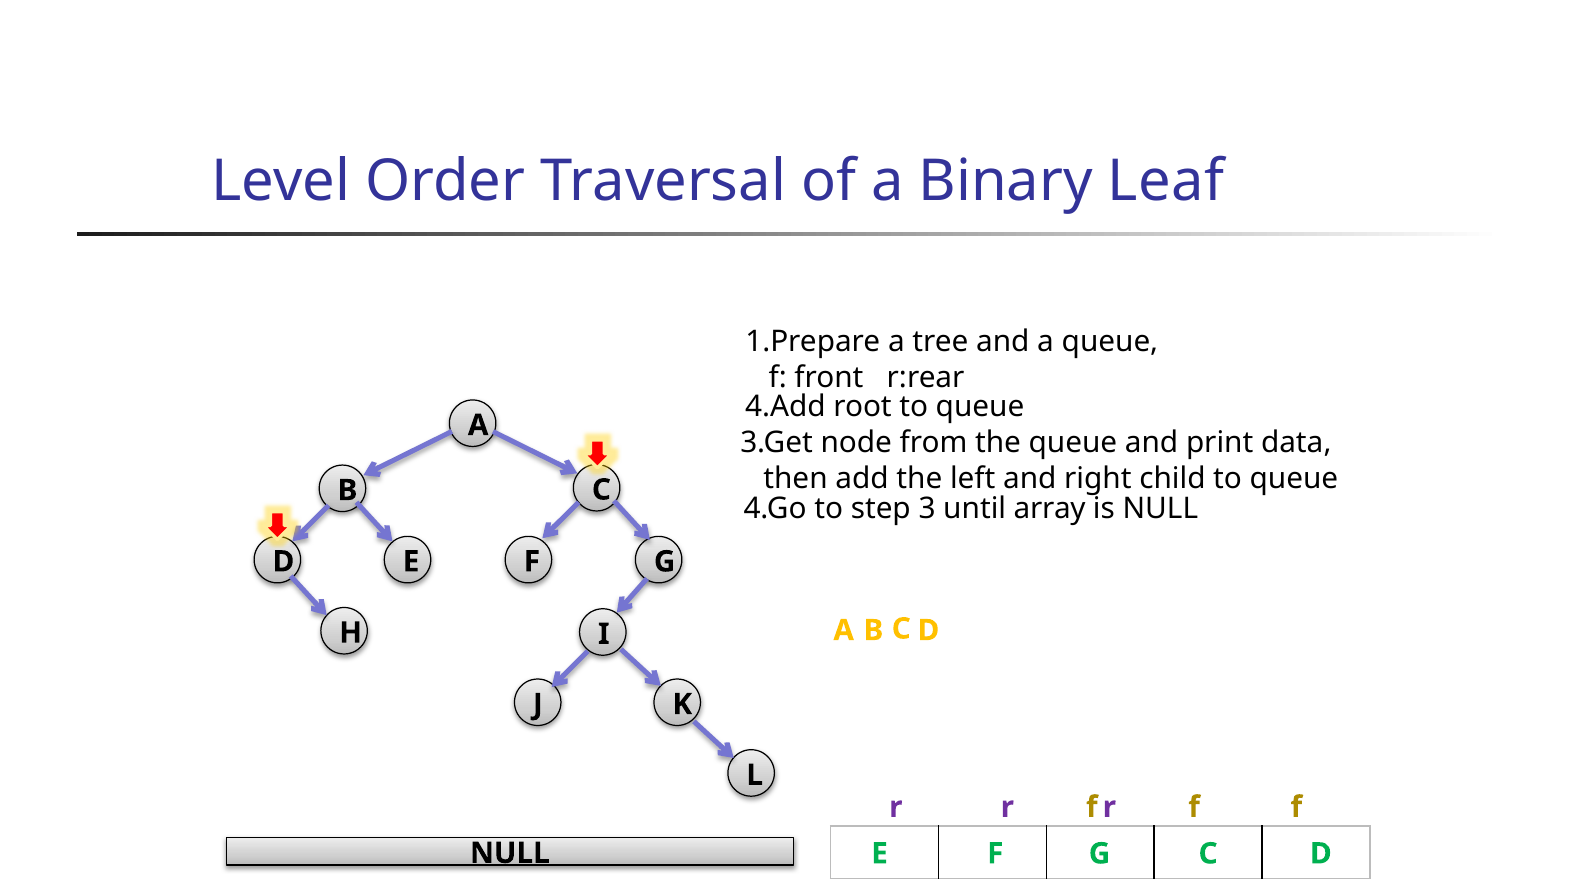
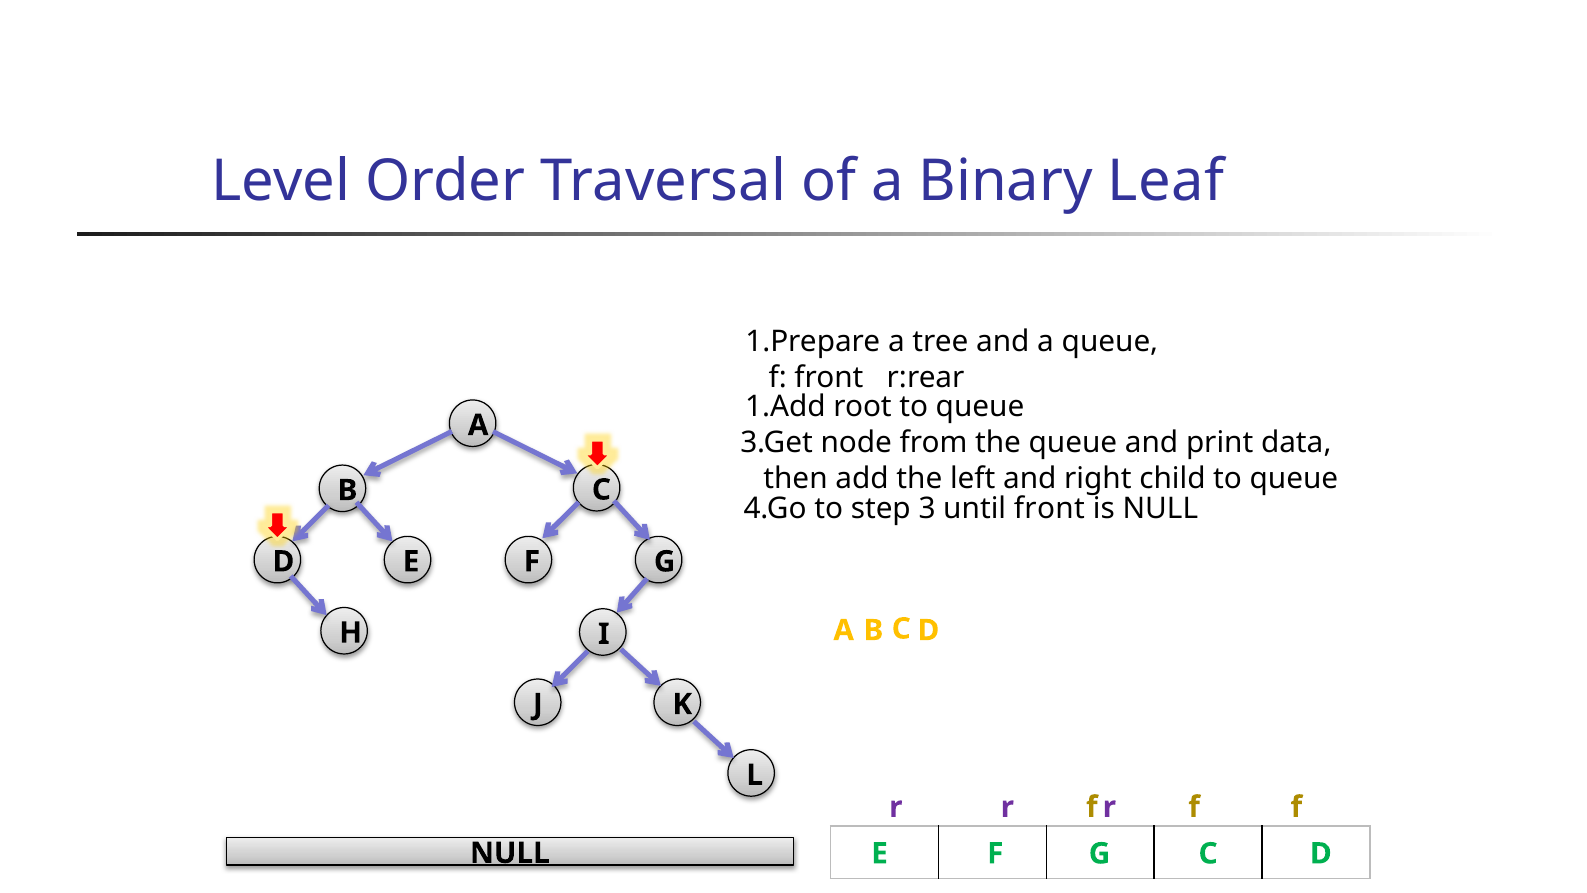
4.Add: 4.Add -> 1.Add (785, 407)
until array: array -> front (1049, 509)
